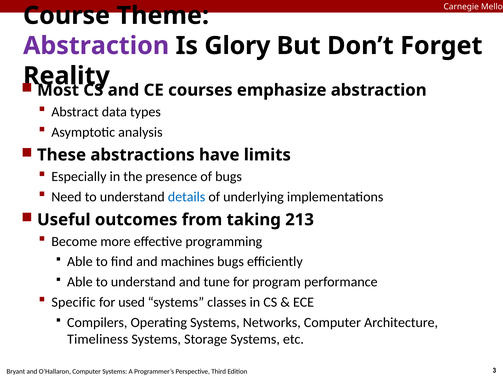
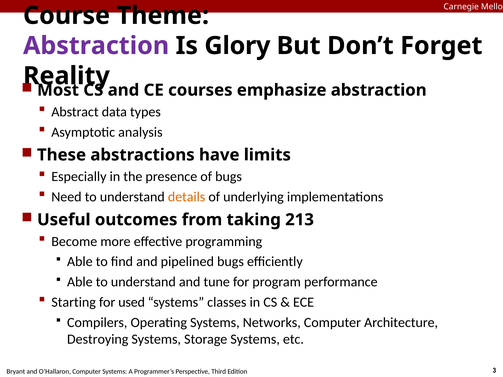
details colour: blue -> orange (187, 197)
machines: machines -> pipelined (187, 262)
Specific: Specific -> Starting (74, 302)
Timeliness: Timeliness -> Destroying (98, 339)
